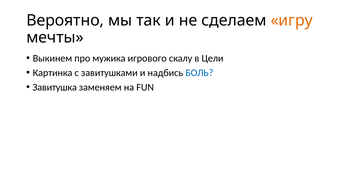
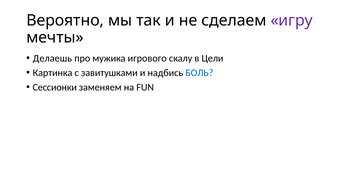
игру colour: orange -> purple (292, 20)
Выкинем: Выкинем -> Делаешь (52, 58)
Завитушка: Завитушка -> Сессионки (55, 87)
